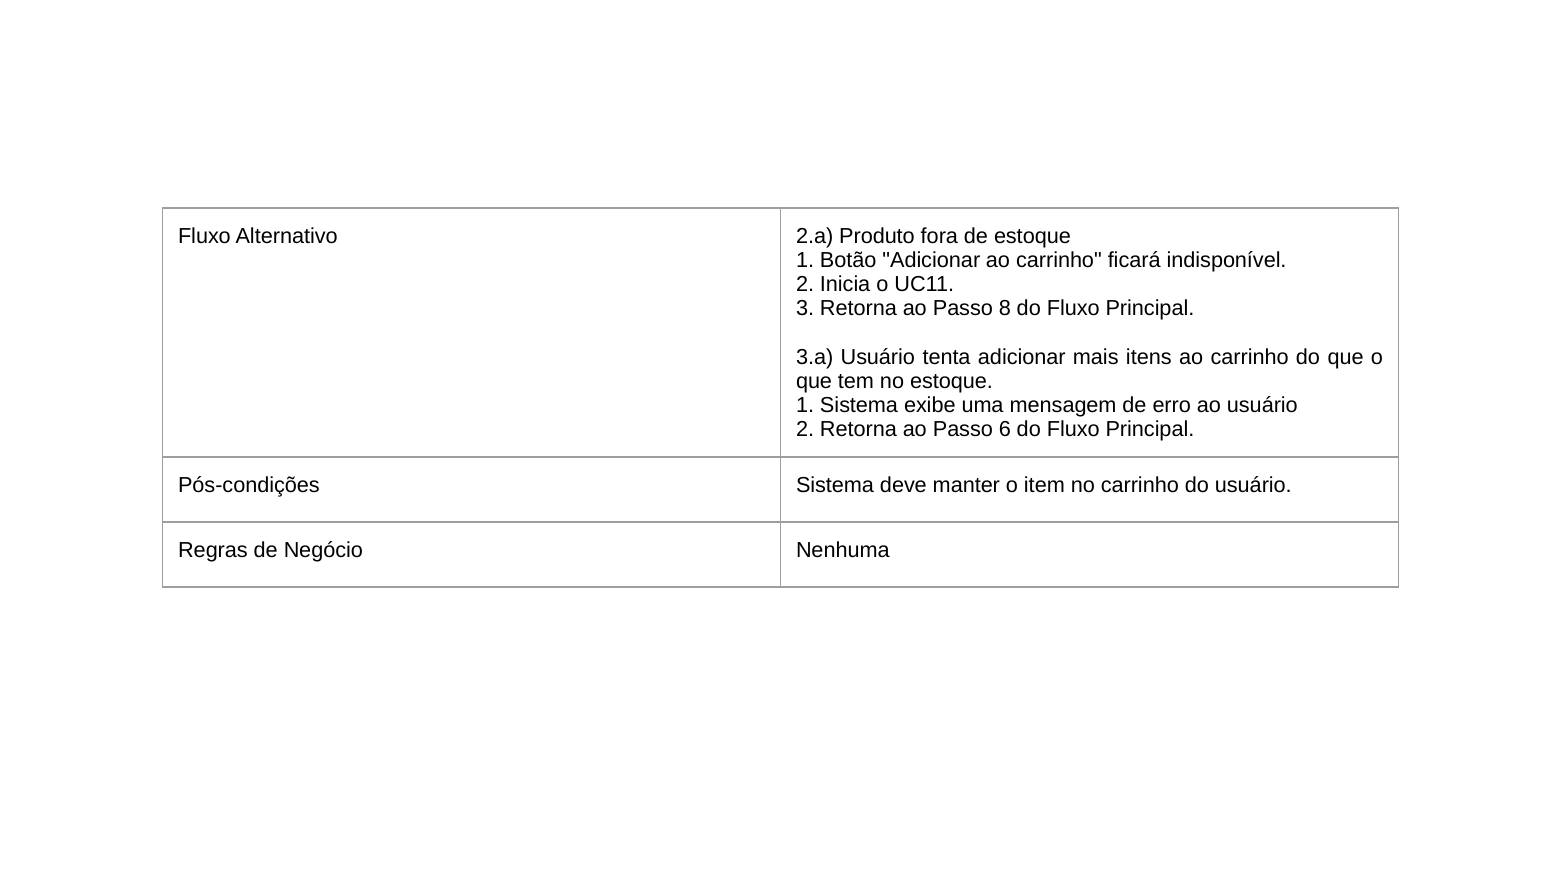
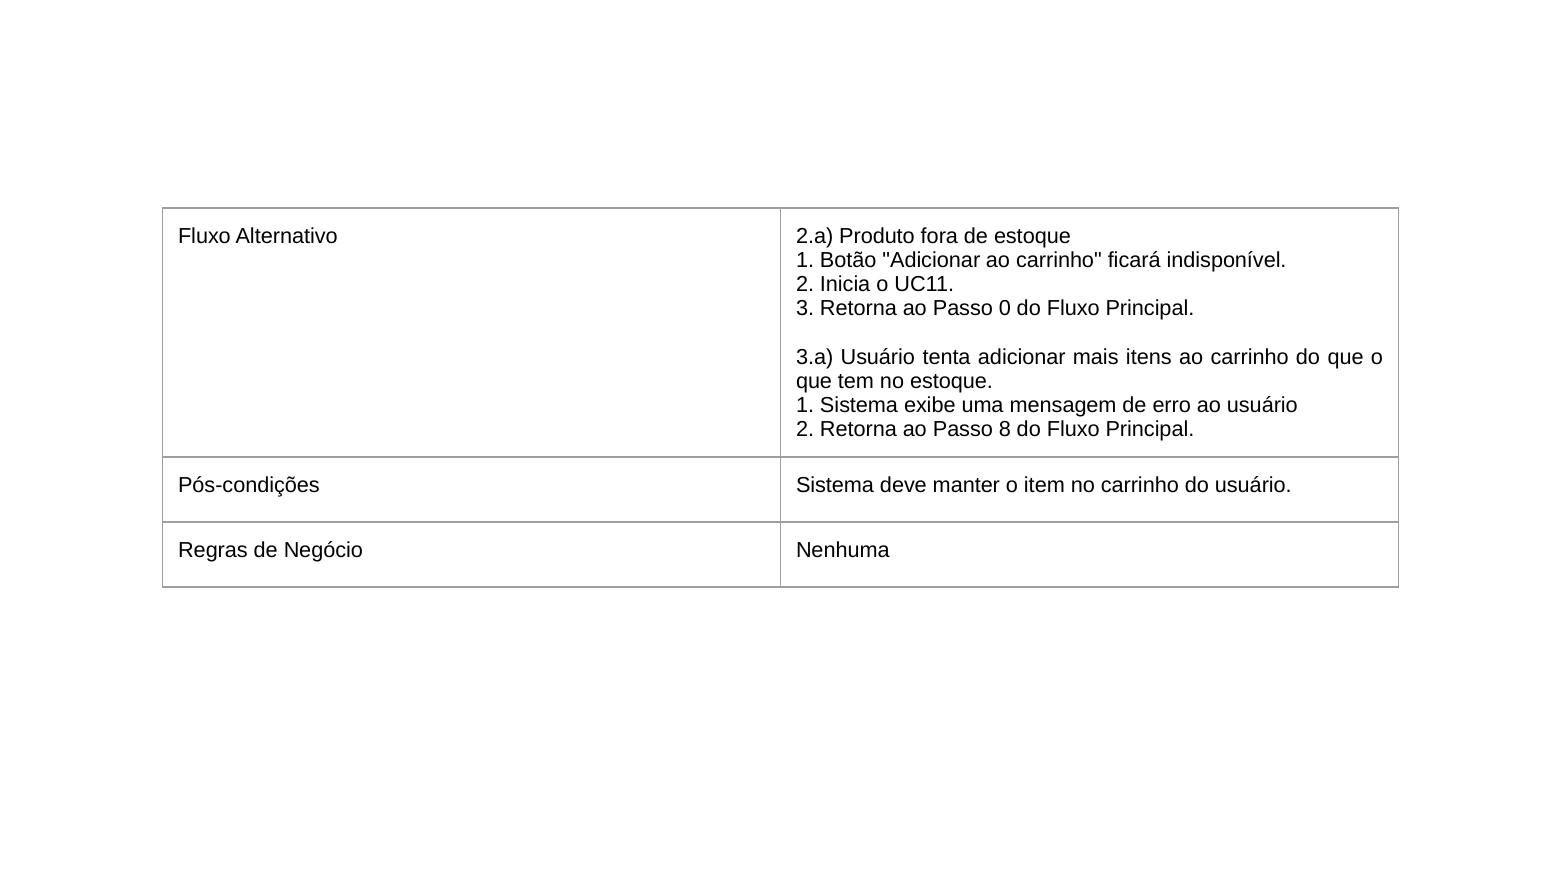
8: 8 -> 0 (1005, 309)
6: 6 -> 8 (1005, 430)
